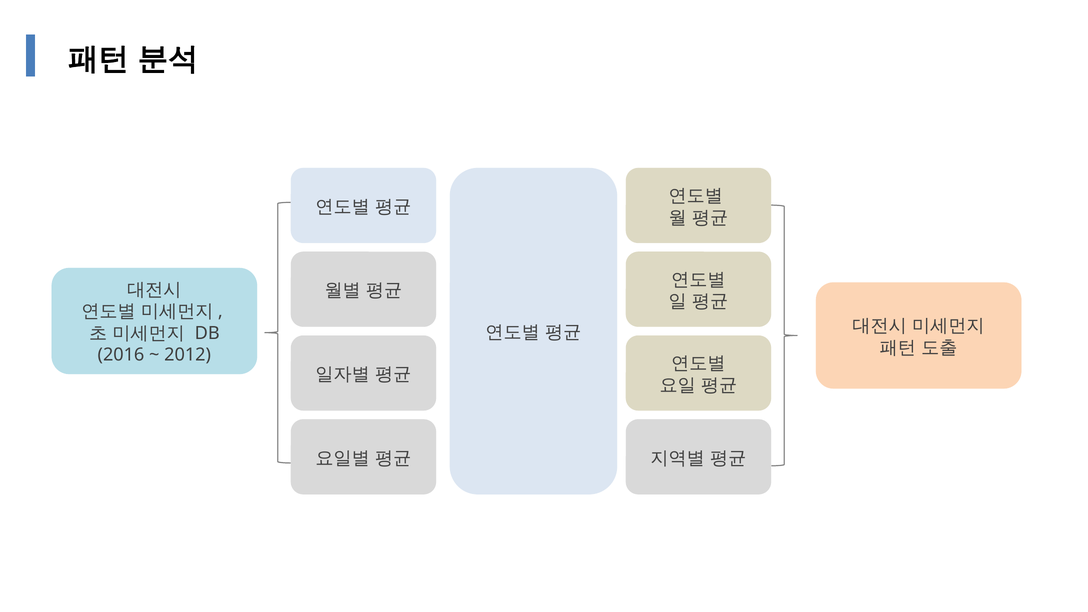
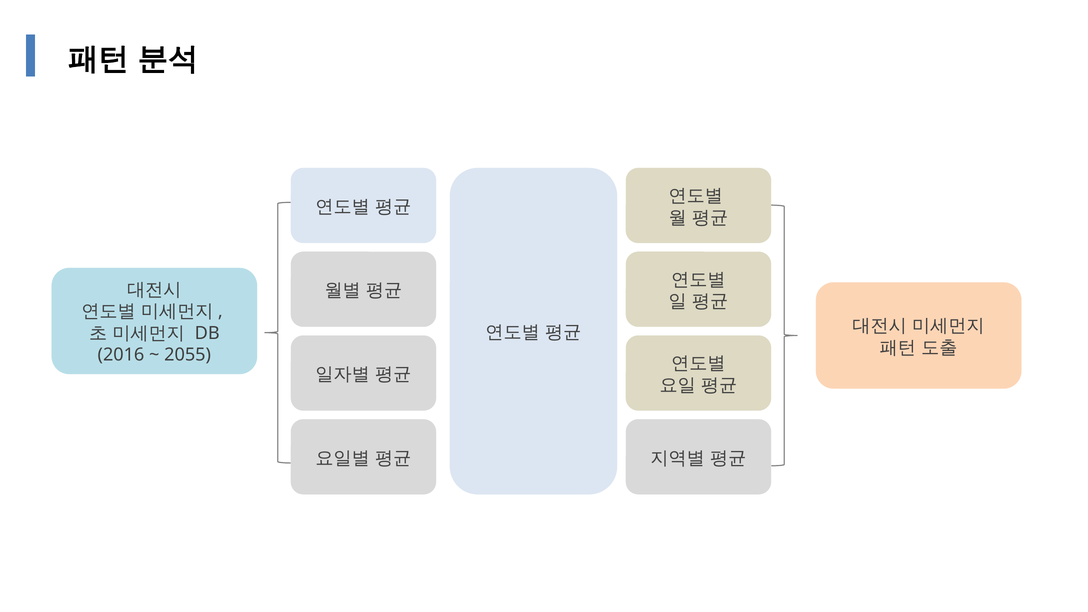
2012: 2012 -> 2055 (188, 355)
